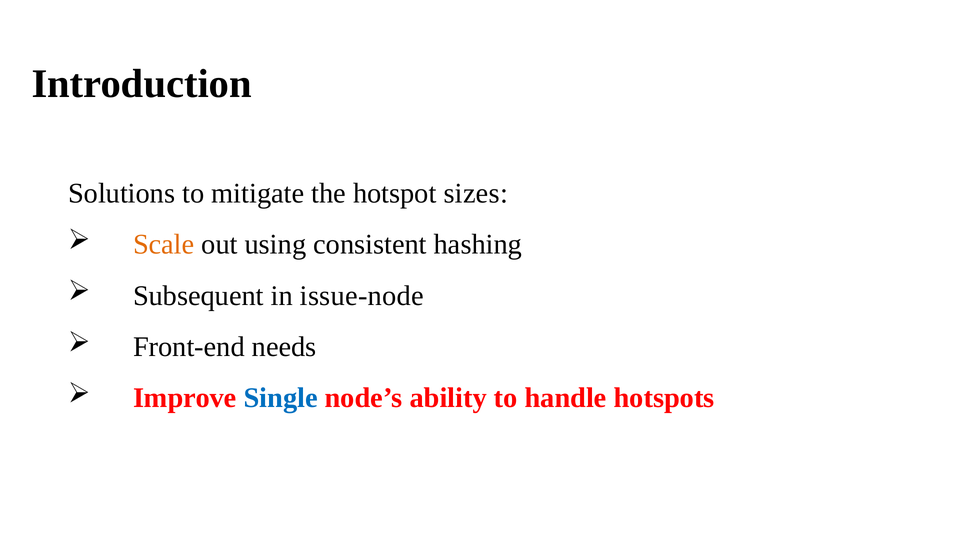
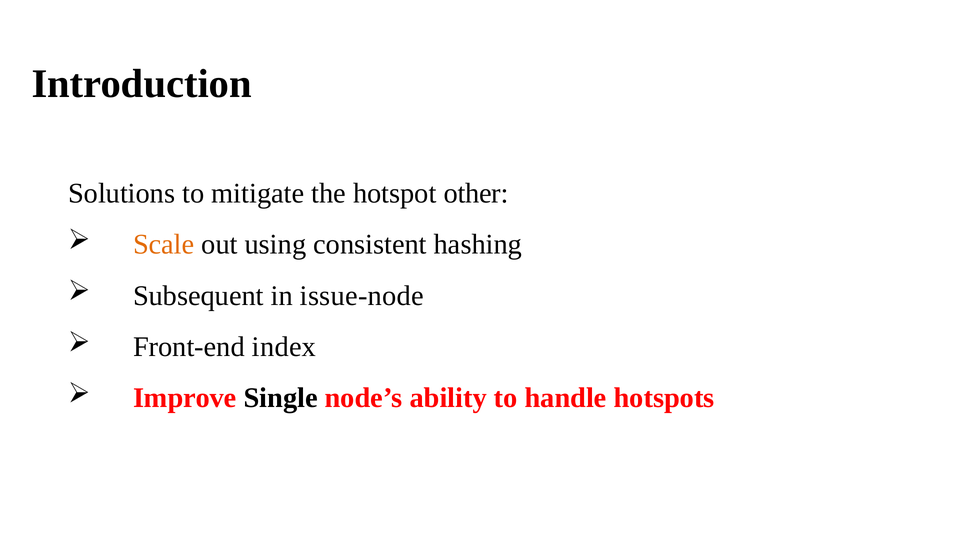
sizes: sizes -> other (476, 193)
needs: needs -> index (284, 347)
Single colour: blue -> black (281, 398)
